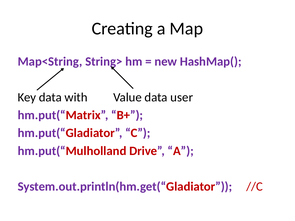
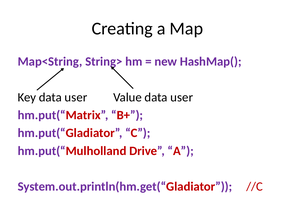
Key data with: with -> user (76, 97)
